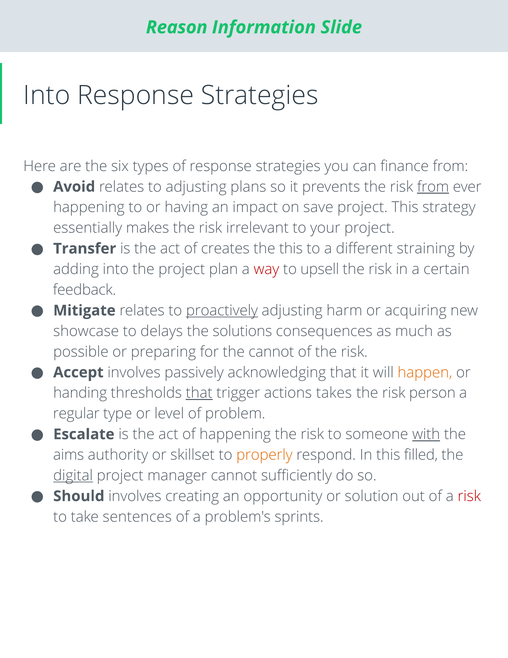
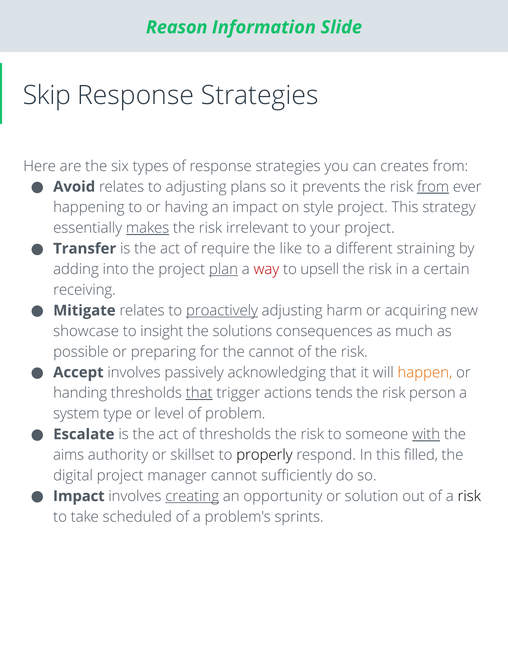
Into: Into -> Skip (47, 95)
finance: finance -> creates (405, 166)
save: save -> style (318, 207)
makes underline: none -> present (148, 228)
creates: creates -> require (225, 248)
the this: this -> like (291, 248)
plan underline: none -> present (223, 269)
feedback: feedback -> receiving (84, 290)
delays: delays -> insight (162, 331)
takes: takes -> tends (334, 393)
regular: regular -> system (76, 413)
of happening: happening -> thresholds (235, 434)
properly colour: orange -> black (264, 455)
digital underline: present -> none (73, 475)
Should: Should -> Impact (79, 496)
creating underline: none -> present (192, 496)
risk colour: red -> black (469, 496)
sentences: sentences -> scheduled (137, 516)
